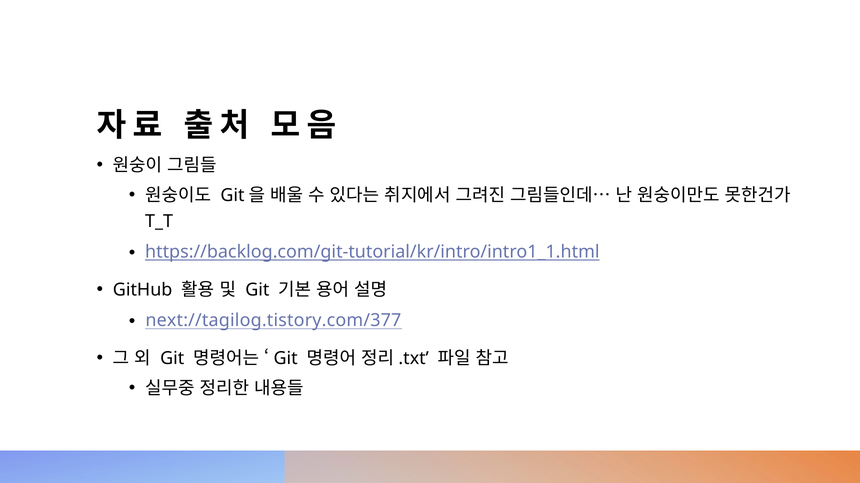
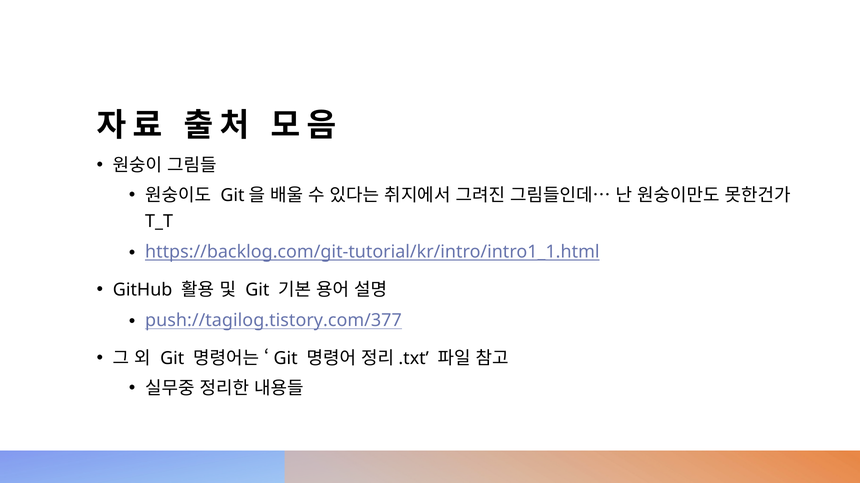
next://tagilog.tistory.com/377: next://tagilog.tistory.com/377 -> push://tagilog.tistory.com/377 (273, 321)
